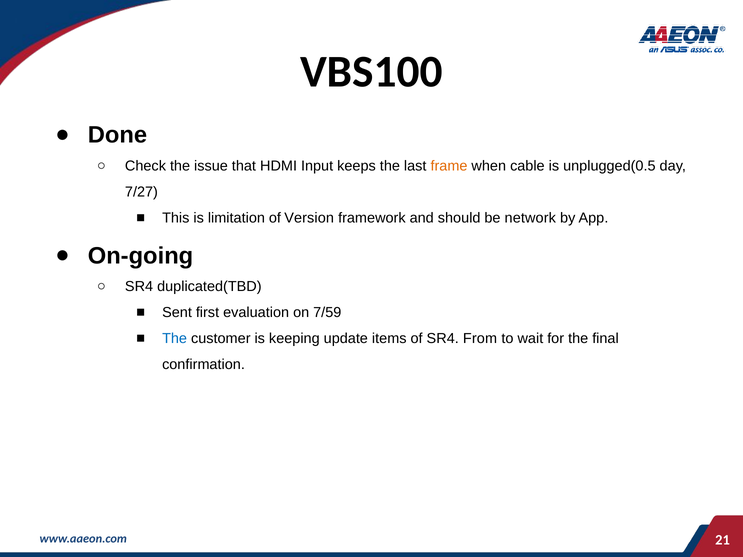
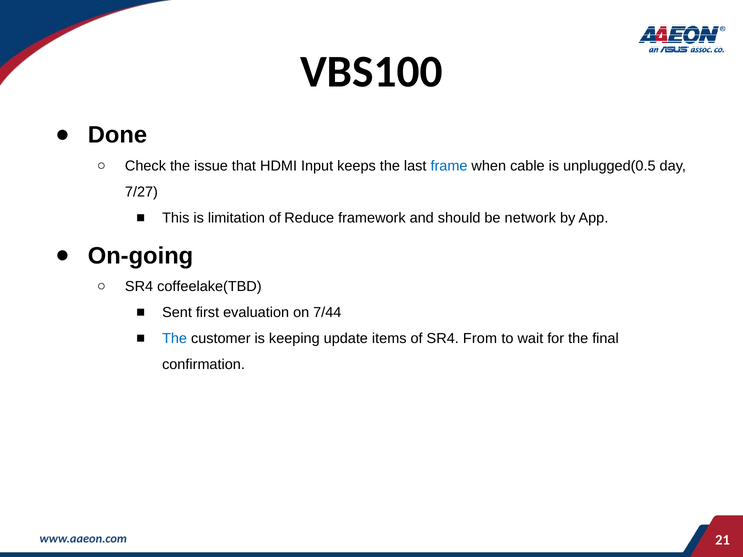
frame colour: orange -> blue (449, 166)
Version: Version -> Reduce (309, 218)
duplicated(TBD: duplicated(TBD -> coffeelake(TBD (209, 287)
7/59: 7/59 -> 7/44 (327, 313)
